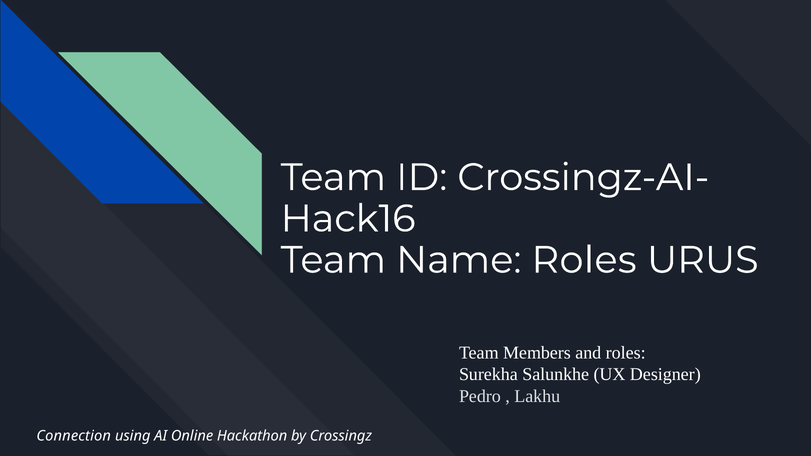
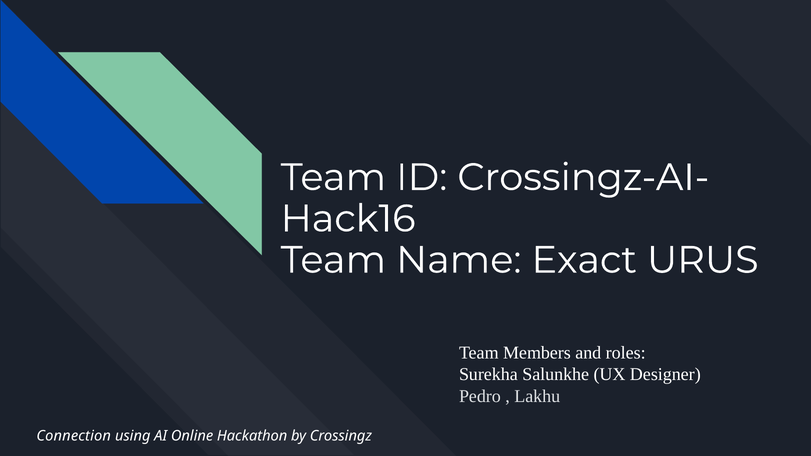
Name Roles: Roles -> Exact (584, 260)
